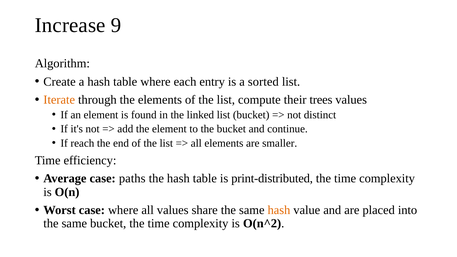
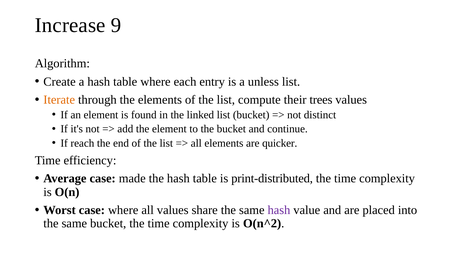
sorted: sorted -> unless (263, 82)
smaller: smaller -> quicker (280, 143)
paths: paths -> made (132, 179)
hash colour: orange -> purple (279, 210)
